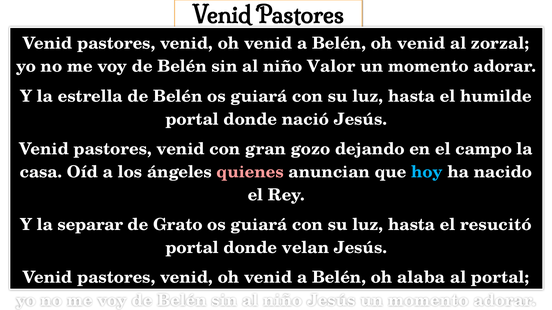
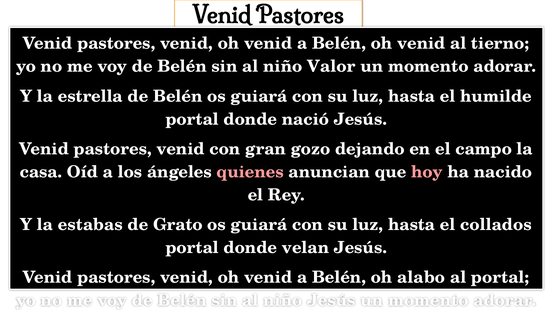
zorzal: zorzal -> tierno (500, 44)
hoy colour: light blue -> pink (427, 172)
separar: separar -> estabas (90, 225)
resucitó: resucitó -> collados (496, 225)
alaba: alaba -> alabo (421, 278)
